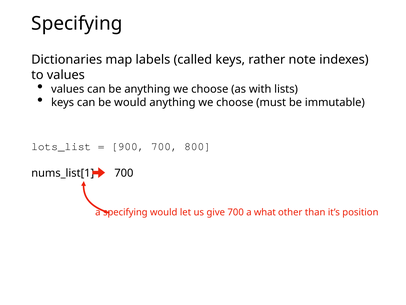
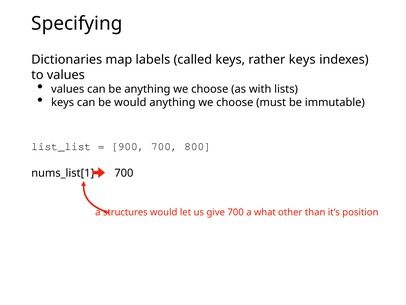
rather note: note -> keys (302, 60)
lots_list: lots_list -> list_list (61, 146)
a specifying: specifying -> structures (125, 212)
